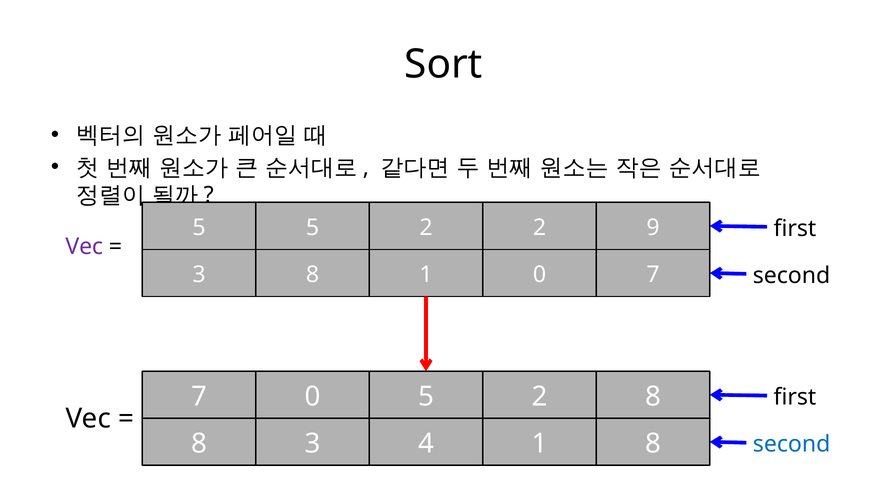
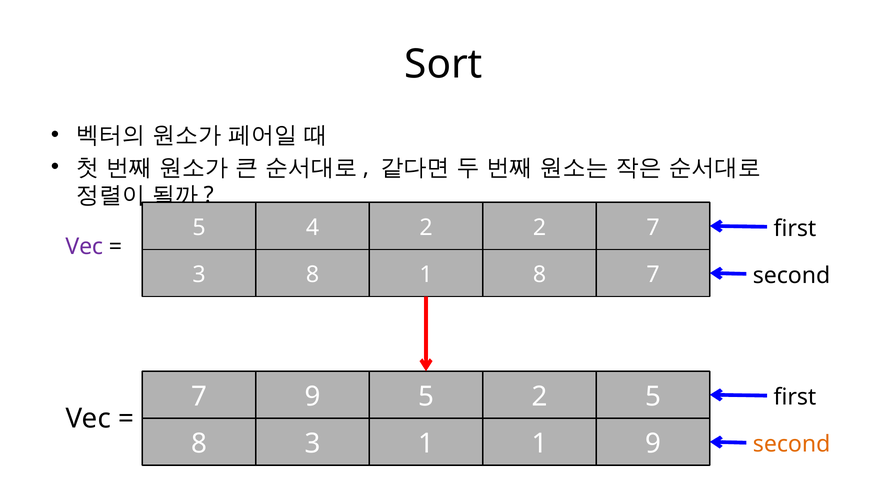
5 5: 5 -> 4 (313, 228)
2 9: 9 -> 7 (653, 228)
1 0: 0 -> 8 (540, 275)
7 0: 0 -> 9 (312, 397)
2 8: 8 -> 5 (653, 397)
3 4: 4 -> 1 (426, 444)
1 8: 8 -> 9 (653, 444)
second colour: blue -> orange (792, 444)
